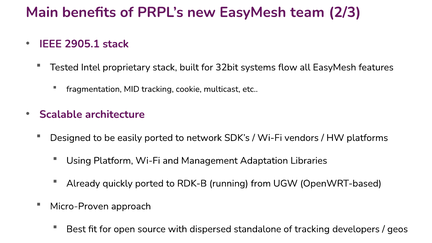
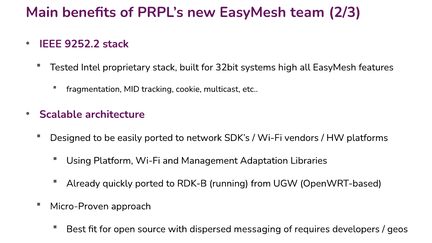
2905.1: 2905.1 -> 9252.2 (82, 44)
flow: flow -> high (288, 67)
standalone: standalone -> messaging (257, 229)
of tracking: tracking -> requires (312, 229)
